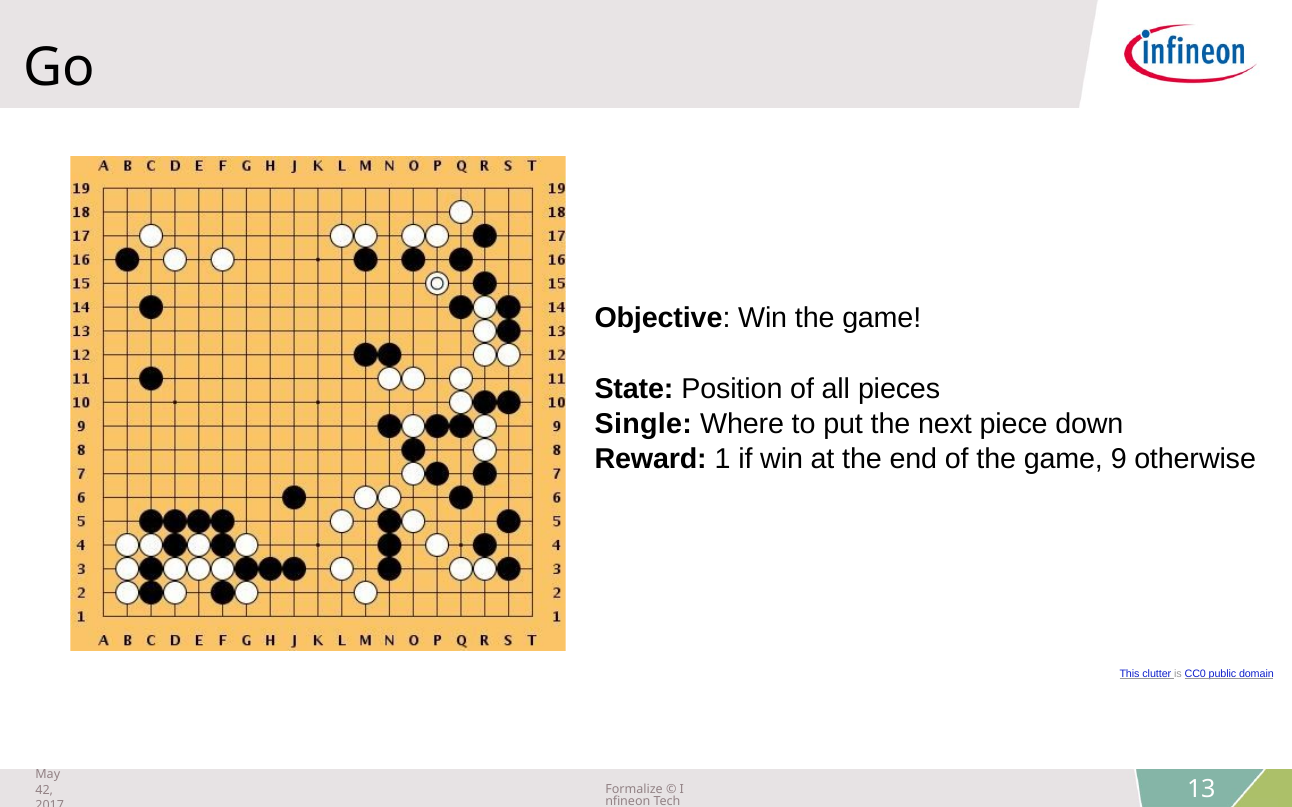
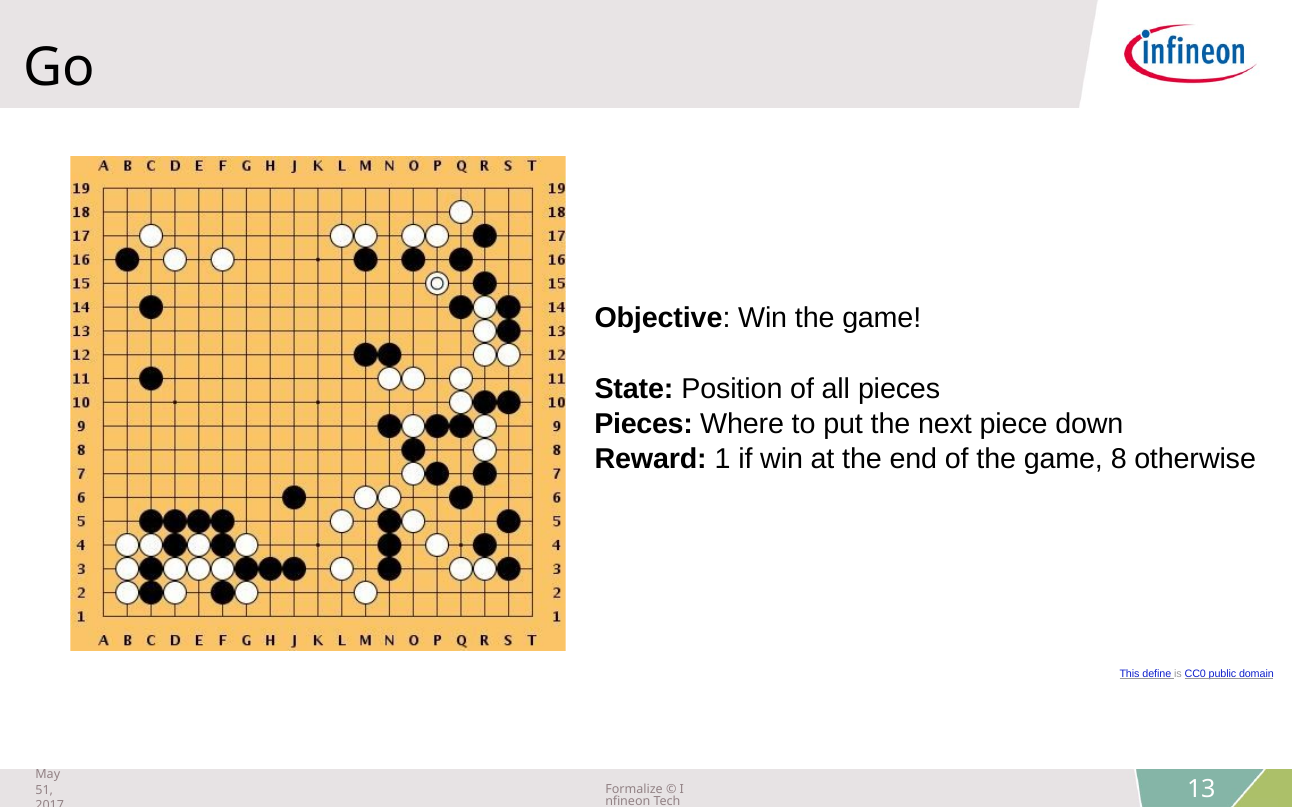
Single: Single -> Pieces (644, 424)
9: 9 -> 8 (1119, 459)
clutter: clutter -> define (1157, 674)
42: 42 -> 51 (44, 790)
